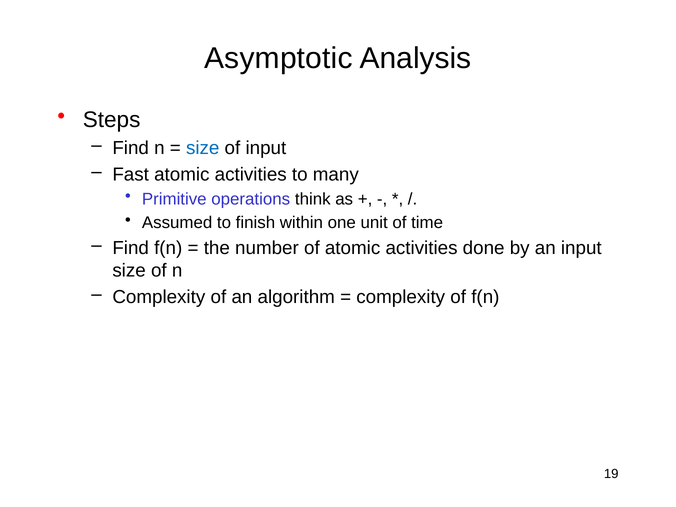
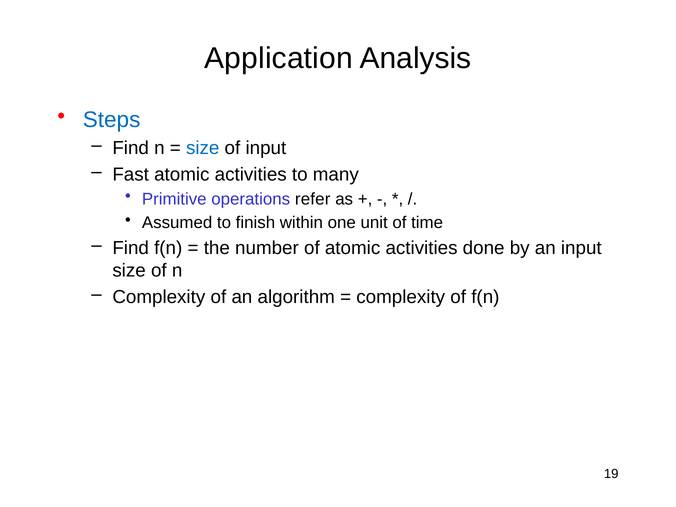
Asymptotic: Asymptotic -> Application (279, 58)
Steps colour: black -> blue (112, 120)
think: think -> refer (313, 199)
